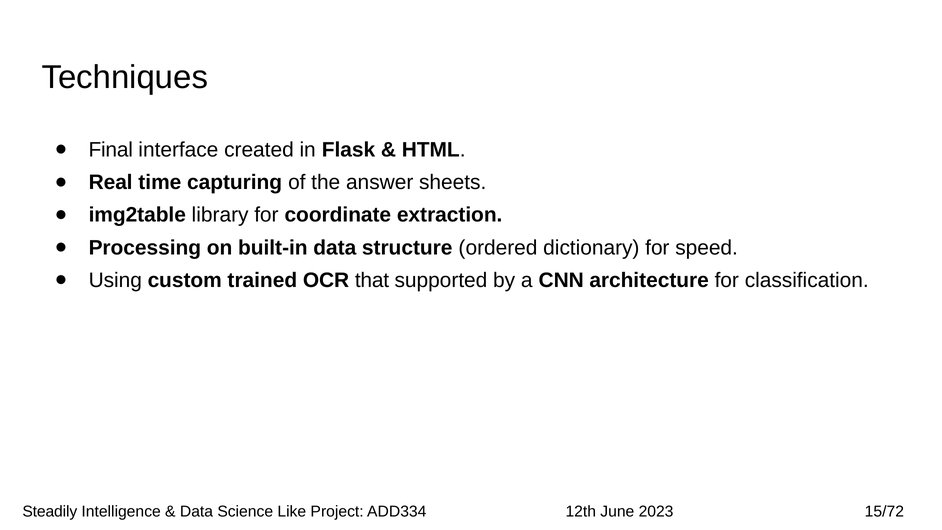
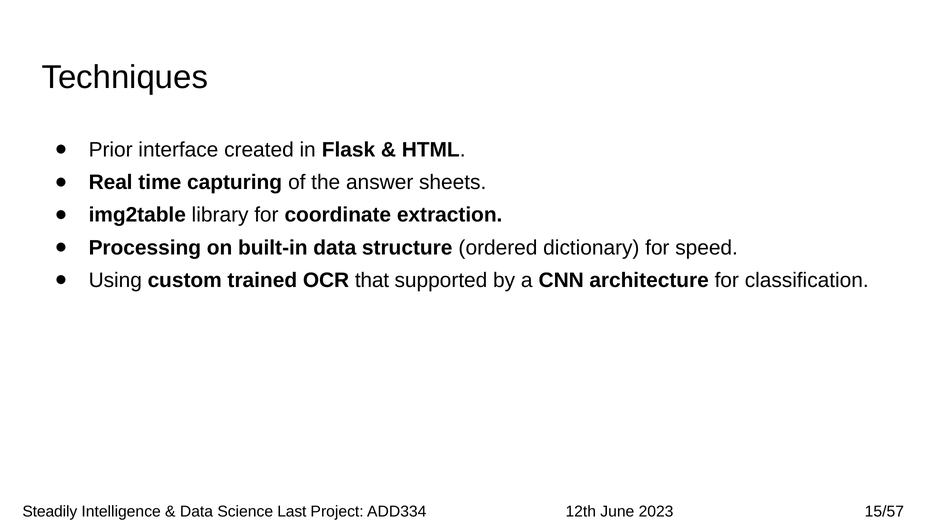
Final: Final -> Prior (111, 150)
Like: Like -> Last (292, 512)
15/72: 15/72 -> 15/57 (884, 512)
